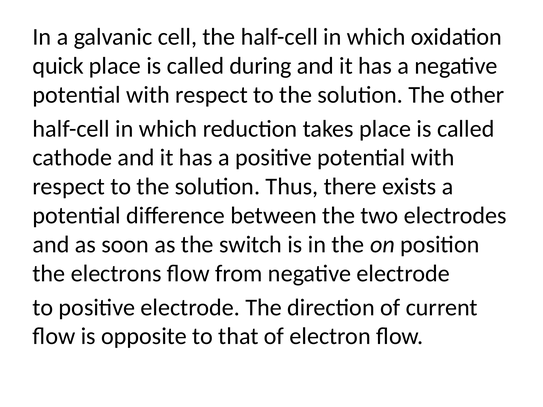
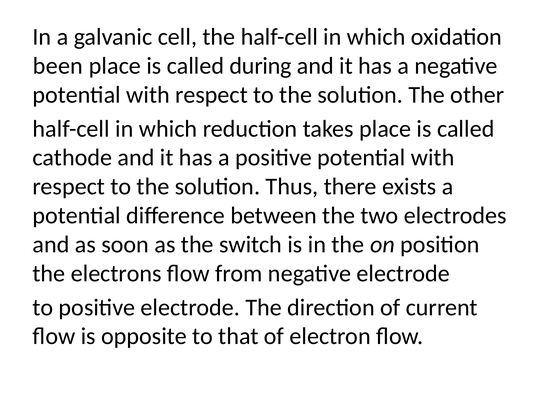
quick: quick -> been (58, 66)
